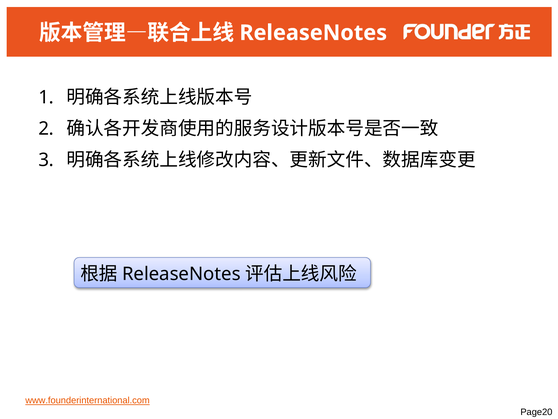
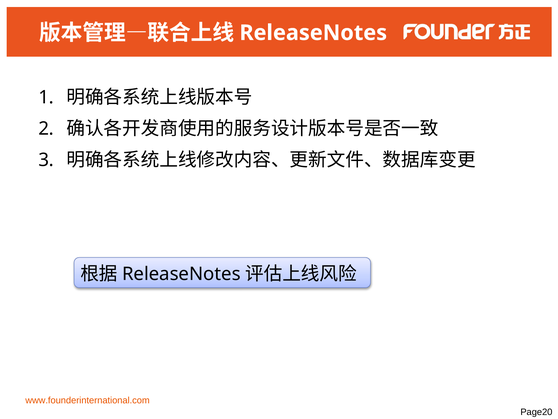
www.founderinternational.com underline: present -> none (88, 400)
